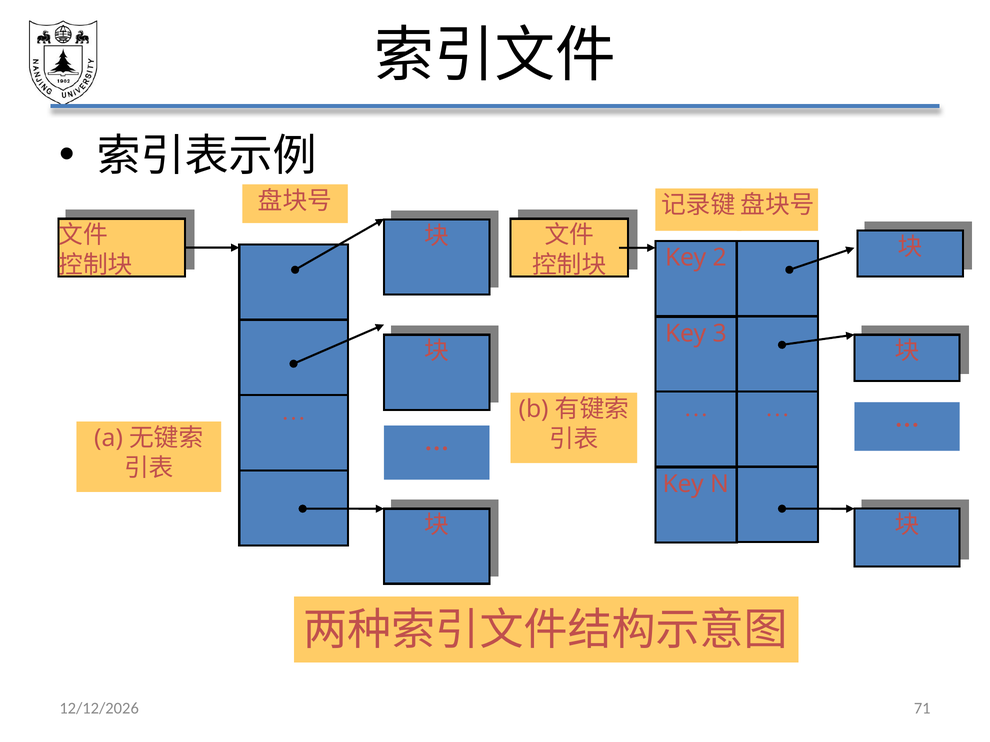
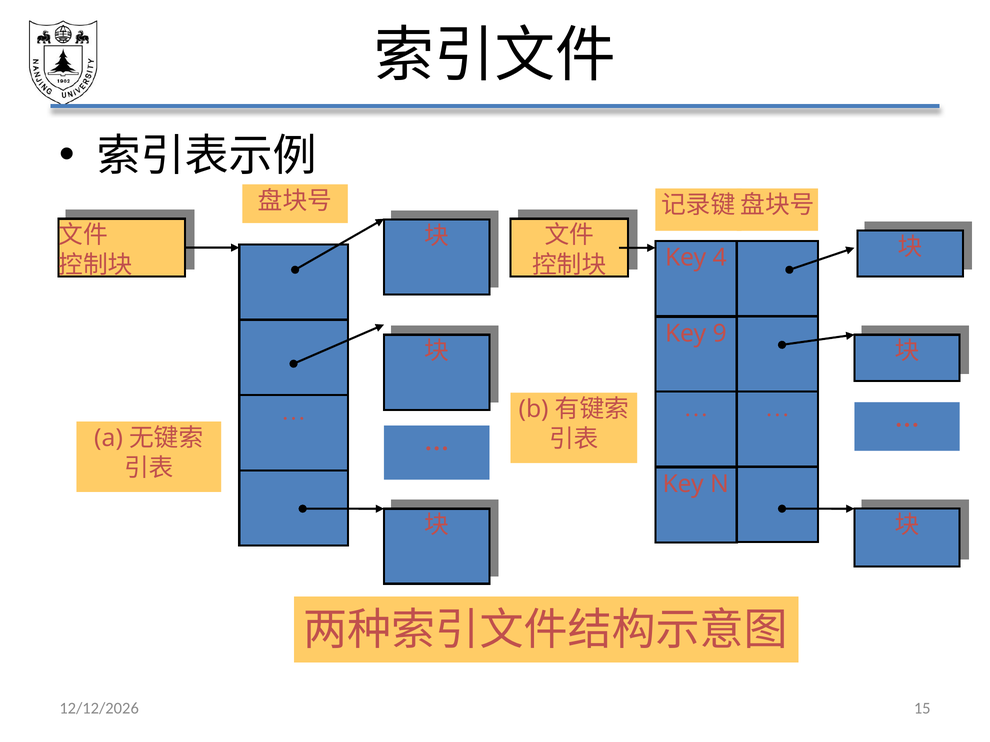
2: 2 -> 4 (720, 258)
3: 3 -> 9 (720, 334)
71: 71 -> 15 (922, 709)
